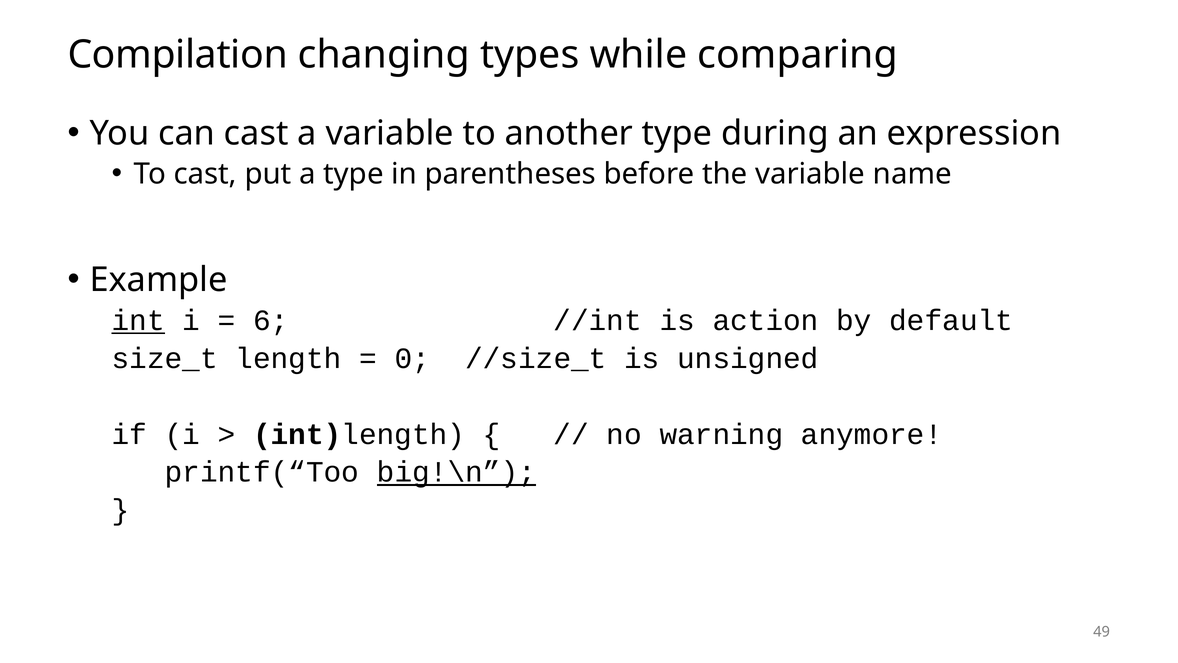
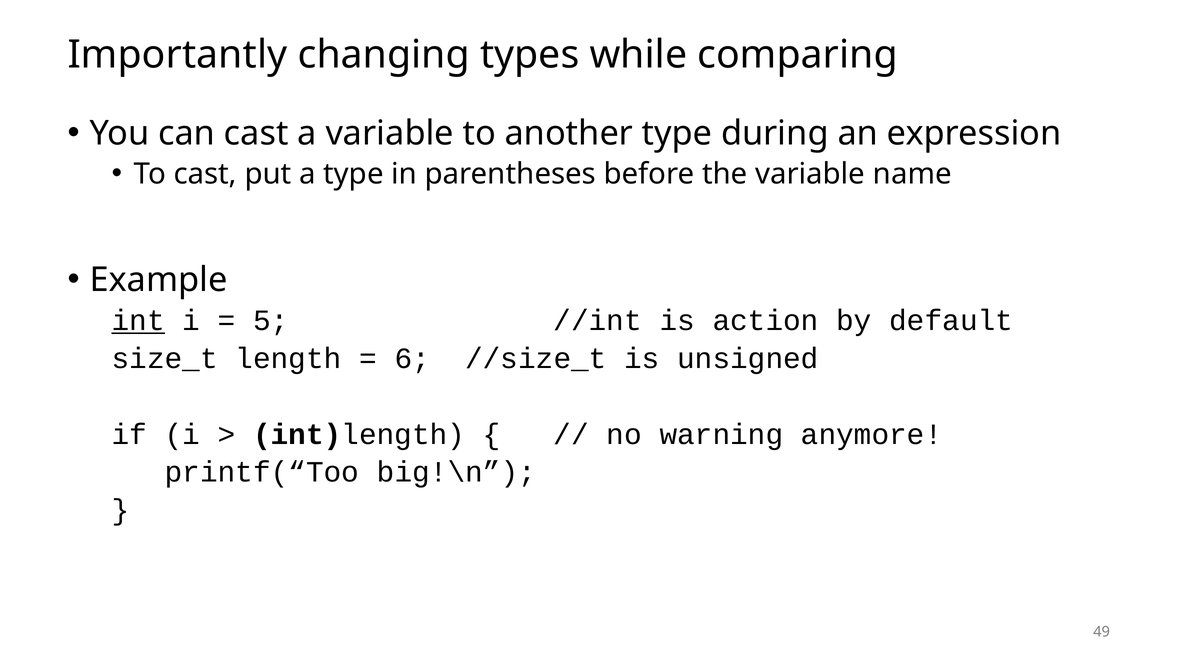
Compilation: Compilation -> Importantly (177, 55)
6: 6 -> 5 (271, 320)
0: 0 -> 6 (412, 358)
big!\n underline: present -> none (456, 472)
